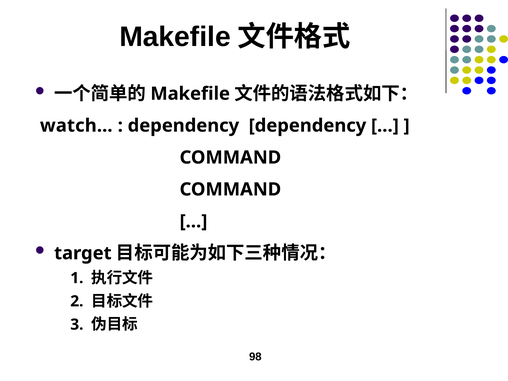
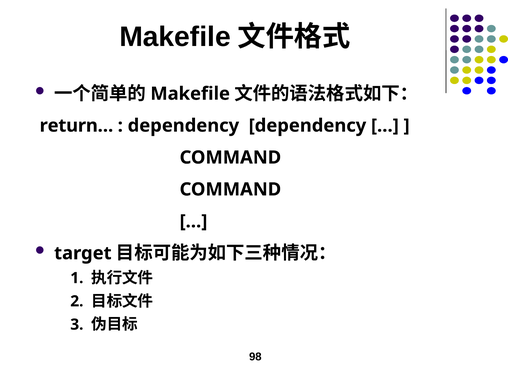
watch…: watch… -> return… (76, 126)
